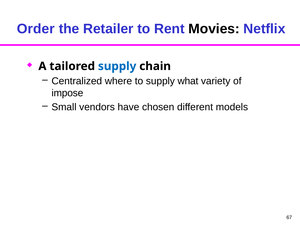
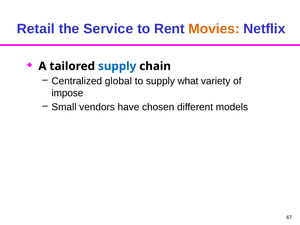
Order: Order -> Retail (36, 29)
Retailer: Retailer -> Service (108, 29)
Movies colour: black -> orange (214, 29)
where: where -> global (118, 81)
